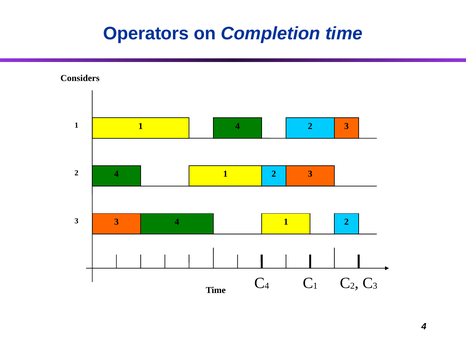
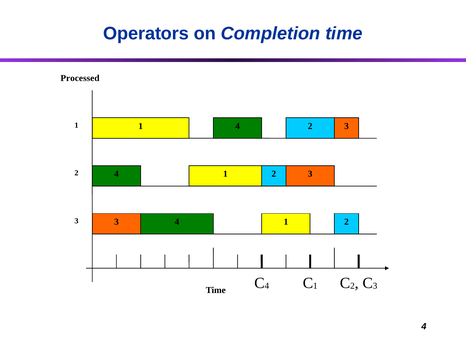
Considers: Considers -> Processed (80, 78)
